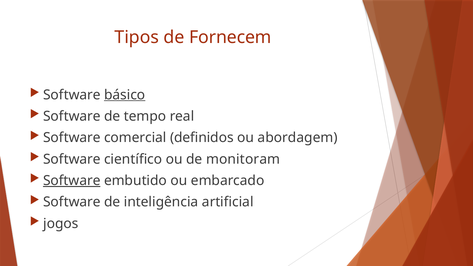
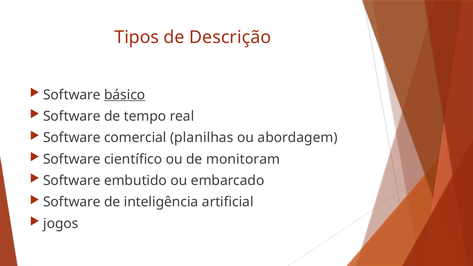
Fornecem: Fornecem -> Descrição (230, 37)
definidos: definidos -> planilhas (202, 138)
Software underline: present -> none (72, 181)
